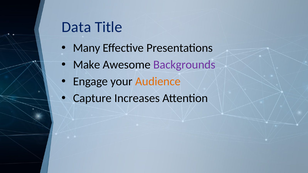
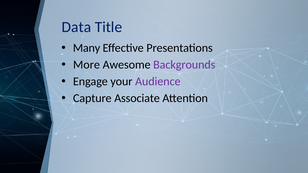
Make: Make -> More (86, 65)
Audience colour: orange -> purple (158, 82)
Increases: Increases -> Associate (137, 98)
